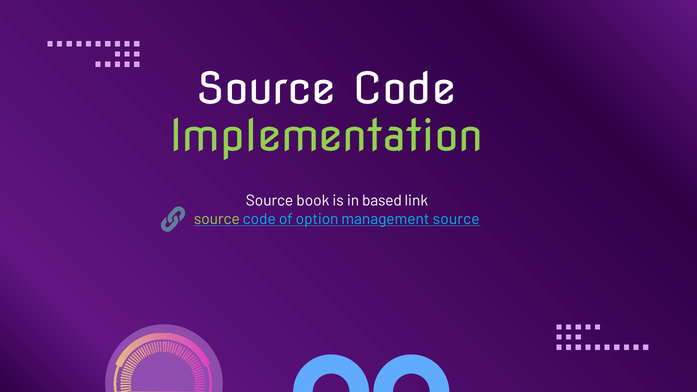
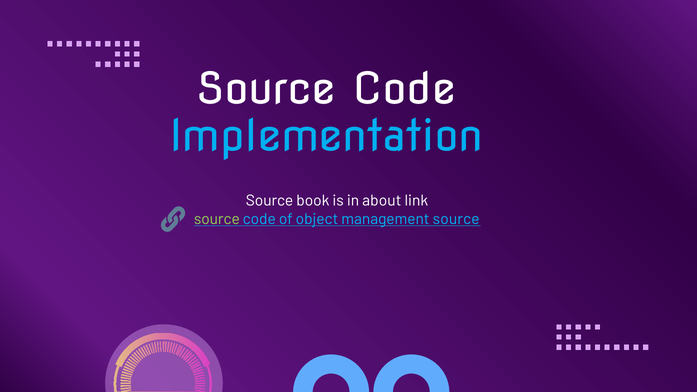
Implementation colour: light green -> light blue (326, 136)
based: based -> about (382, 201)
option: option -> object (317, 219)
